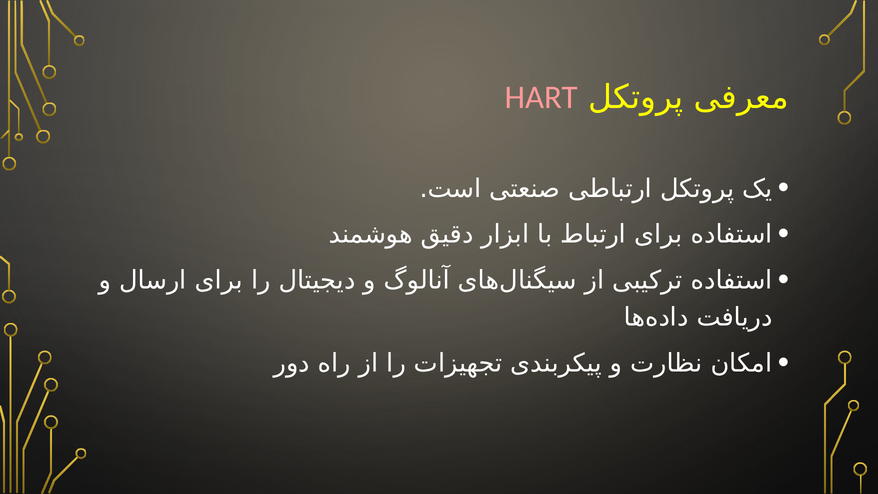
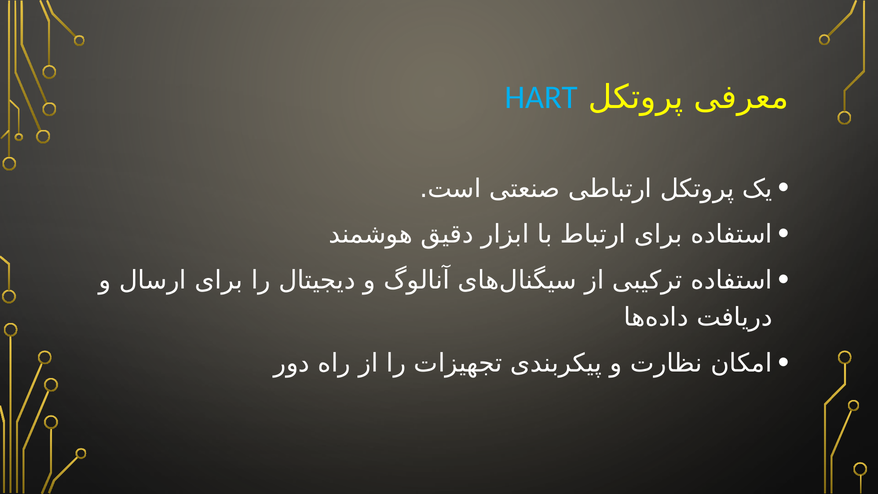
HART colour: pink -> light blue (541, 98)
